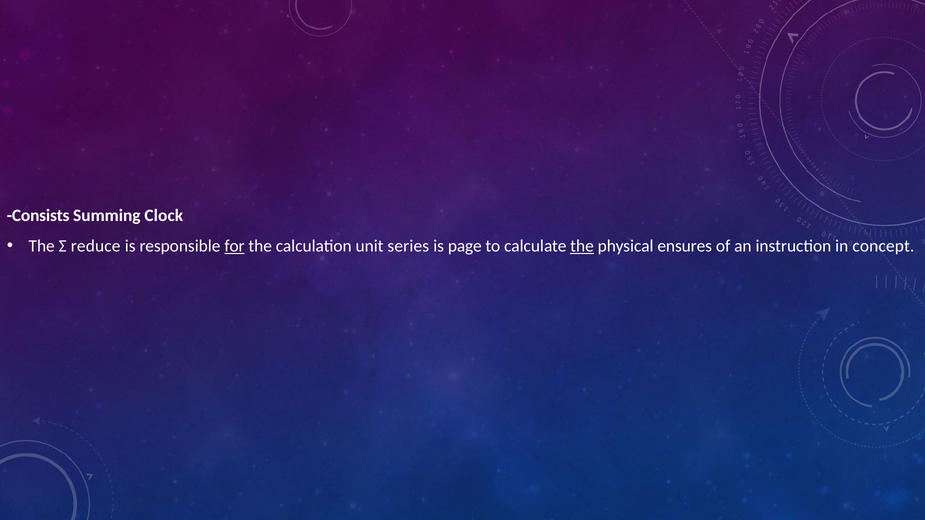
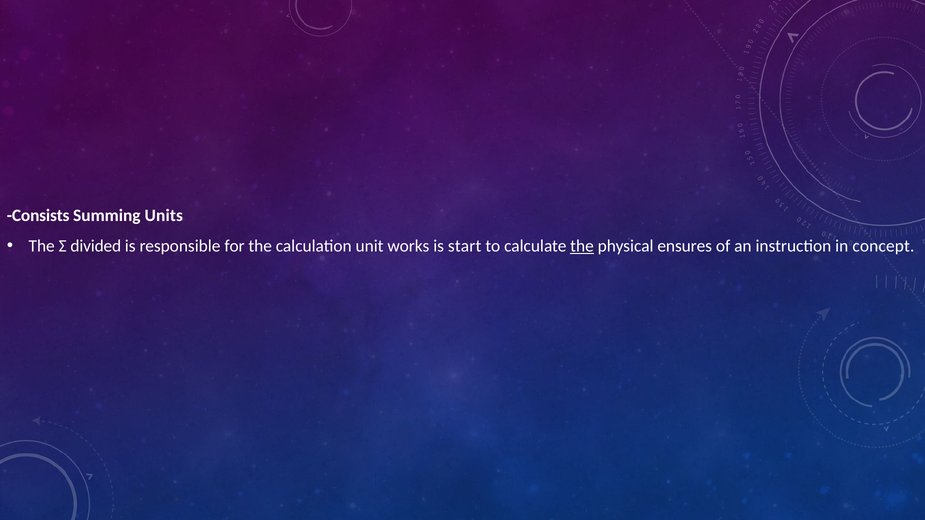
Clock: Clock -> Units (164, 216)
reduce: reduce -> divided (96, 246)
for underline: present -> none (234, 246)
series: series -> works (408, 246)
page: page -> start (465, 246)
